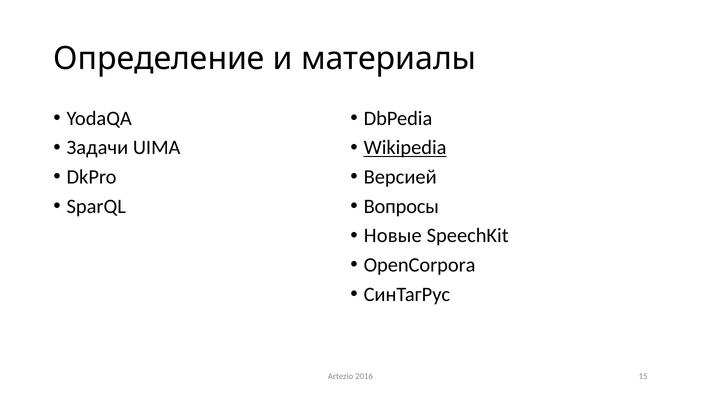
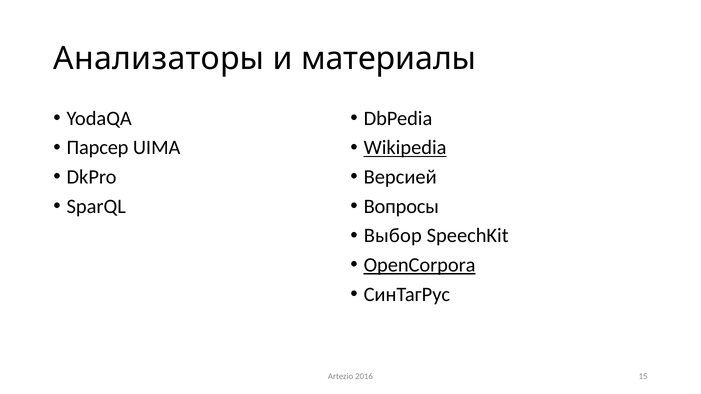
Определение: Определение -> Анализаторы (159, 59)
Задачи: Задачи -> Парсер (98, 148)
Новые: Новые -> Выбор (393, 236)
OpenCorpora underline: none -> present (420, 265)
